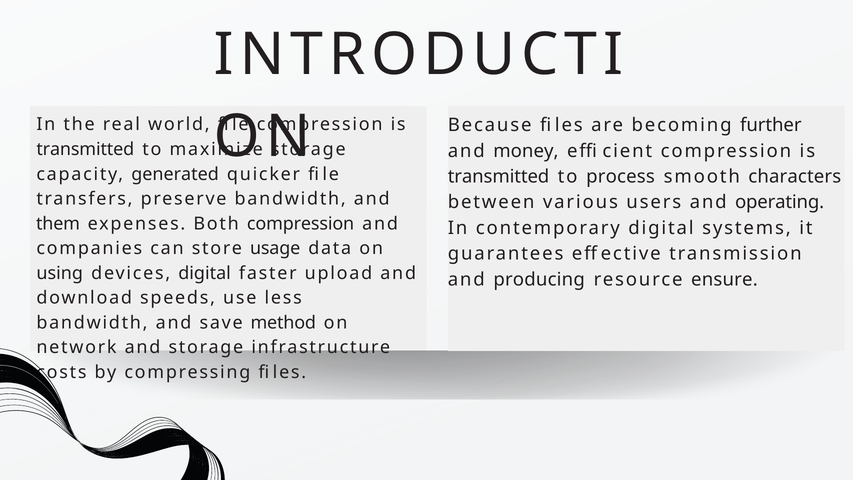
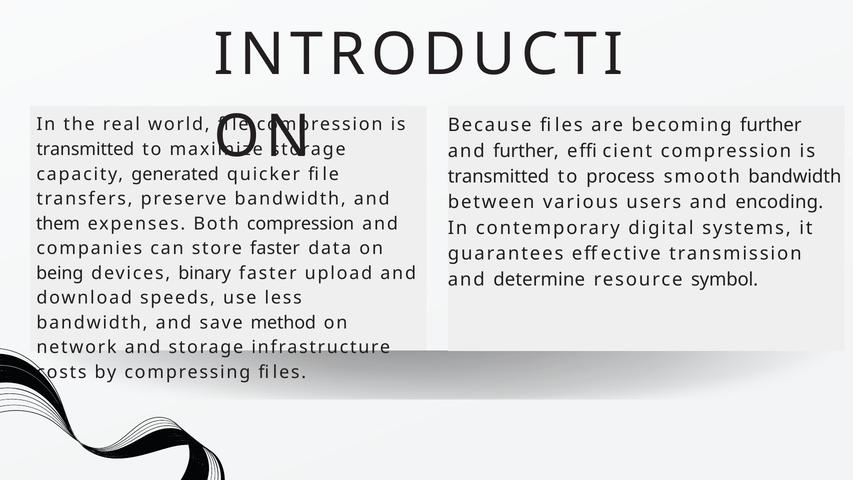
and money: money -> further (526, 151)
smooth characters: characters -> bandwidth (795, 177)
operating: operating -> encoding (779, 202)
store usage: usage -> faster (275, 248)
using: using -> being (60, 273)
devices digital: digital -> binary (205, 273)
producing: producing -> determine (539, 279)
ensure: ensure -> symbol (725, 279)
